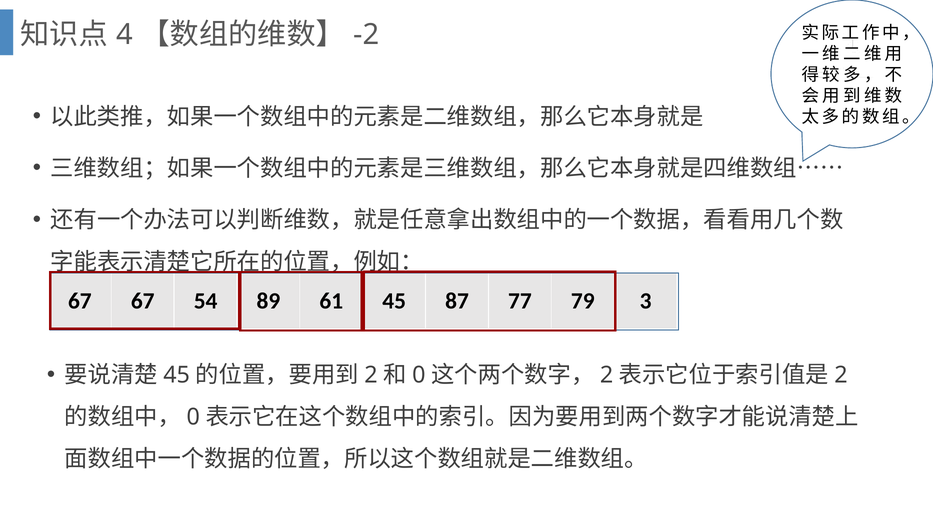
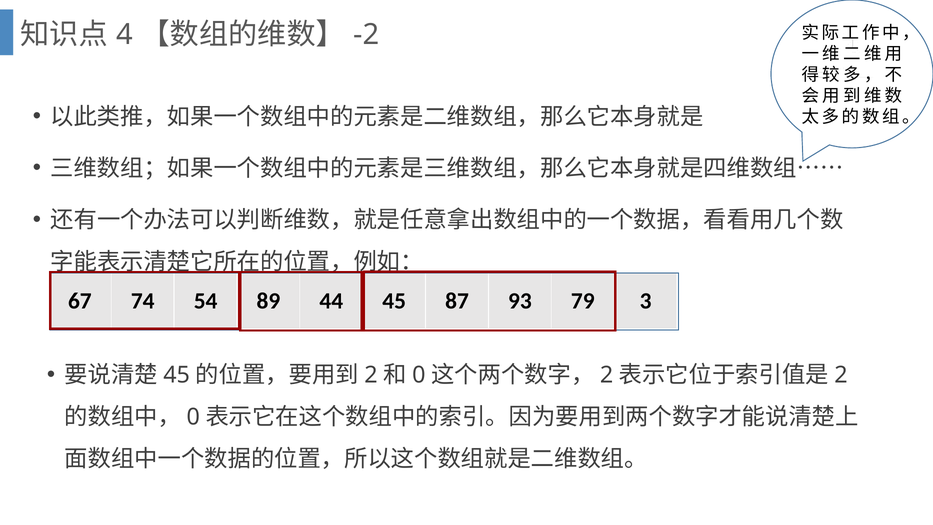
67 67: 67 -> 74 (143, 301)
61: 61 -> 44 (331, 301)
77: 77 -> 93 (520, 301)
